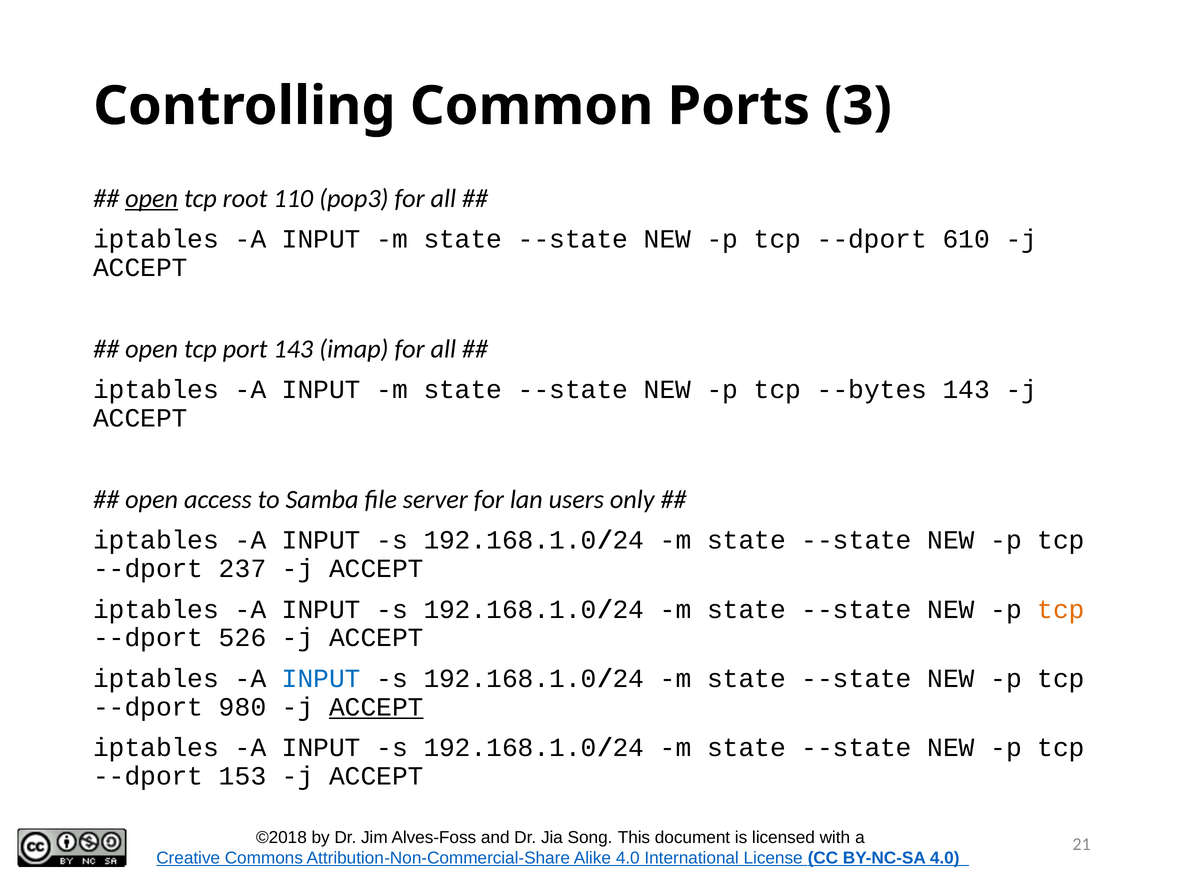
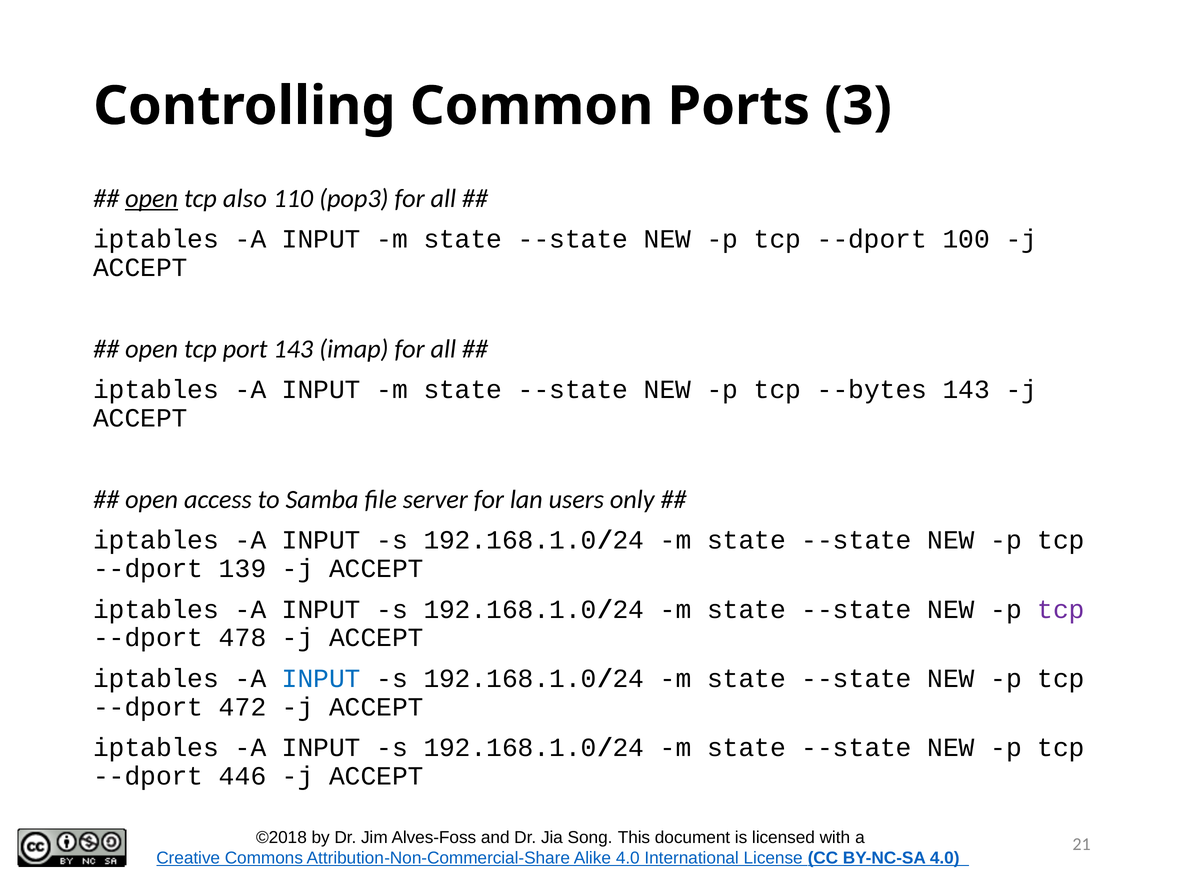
root: root -> also (245, 198)
610: 610 -> 100 (966, 239)
237: 237 -> 139 (243, 569)
tcp colour: orange -> purple (1061, 609)
526: 526 -> 478 (243, 638)
980: 980 -> 472 (243, 707)
ACCEPT underline: present -> none (376, 707)
153: 153 -> 446 (243, 776)
